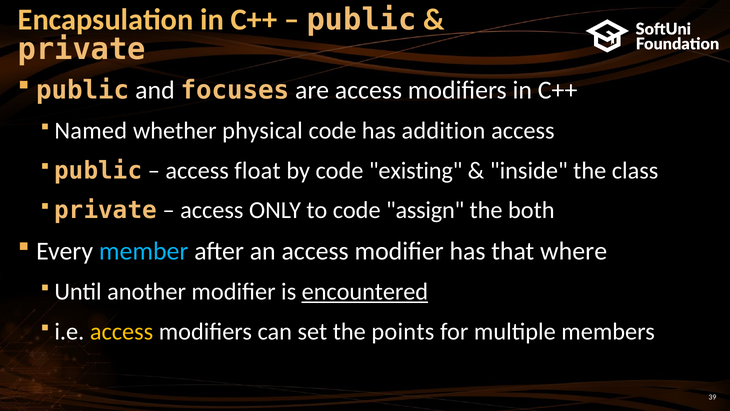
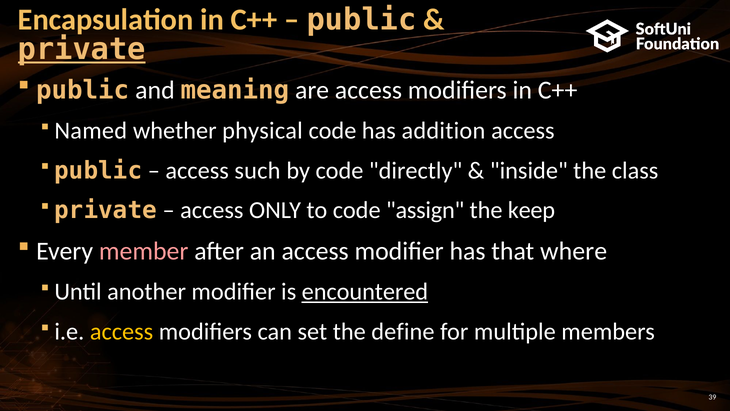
private underline: none -> present (82, 49)
focuses: focuses -> meaning (235, 90)
float: float -> such (257, 170)
existing: existing -> directly (416, 170)
both: both -> keep (531, 210)
member colour: light blue -> pink (144, 251)
points: points -> define (403, 331)
